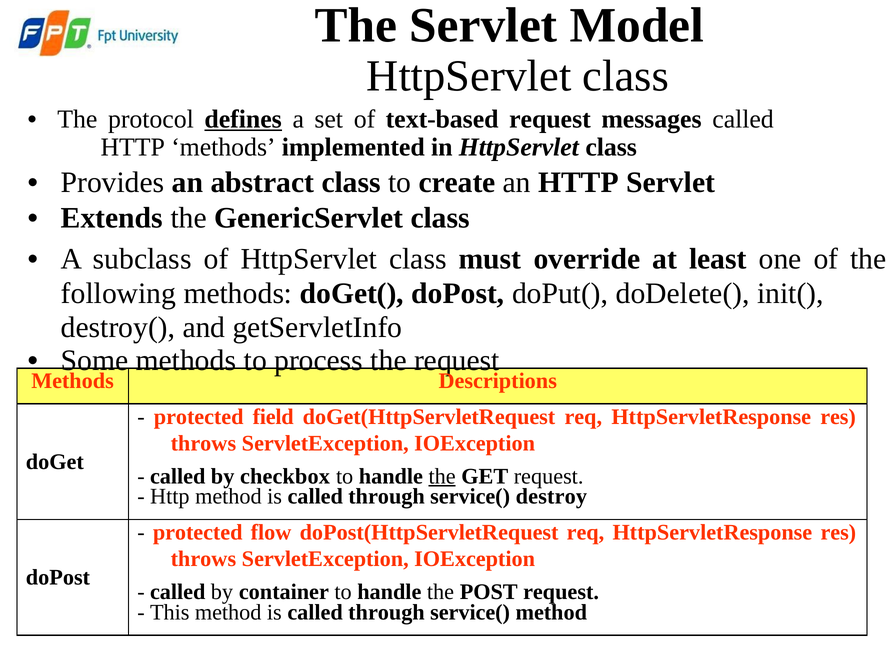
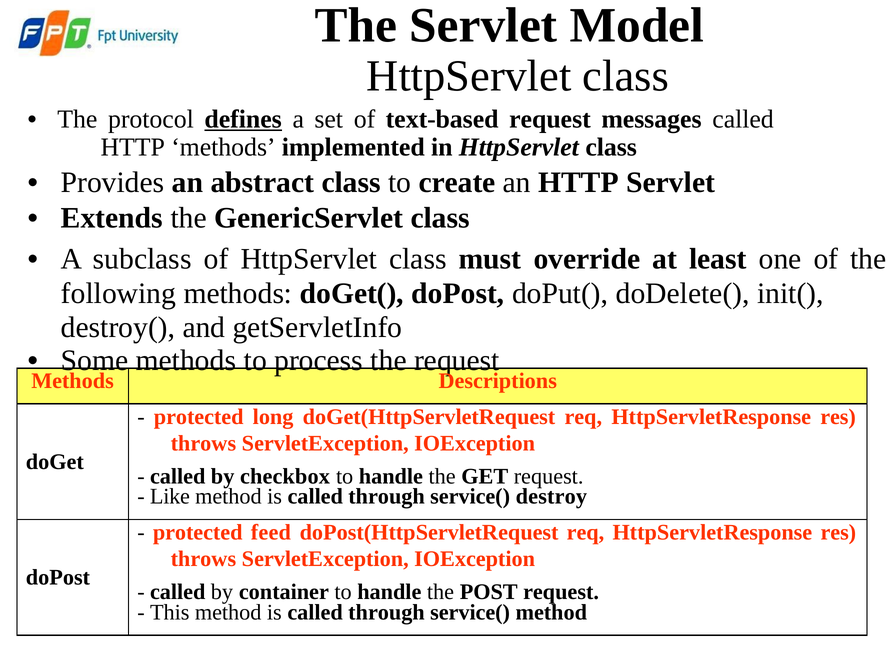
field: field -> long (273, 416)
the underline: present -> none (442, 476)
Http: Http -> Like (170, 496)
flow: flow -> feed (271, 532)
